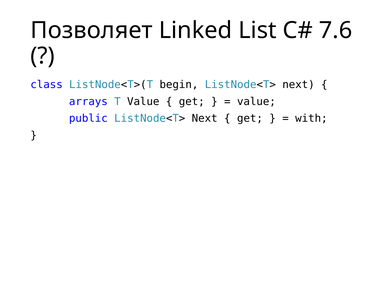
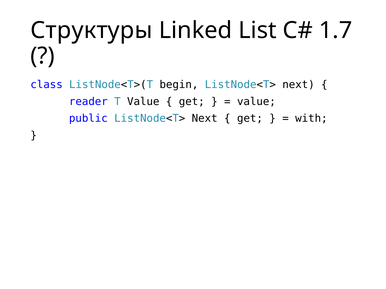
Позволяет: Позволяет -> Структуры (91, 30)
7.6: 7.6 -> 1.7 (336, 30)
arrays: arrays -> reader (88, 102)
